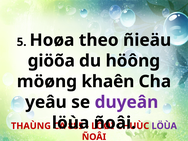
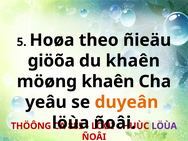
du höông: höông -> khaên (133, 61)
duyeân colour: purple -> orange (126, 102)
THAÙNG: THAÙNG -> THÖÔNG (31, 126)
